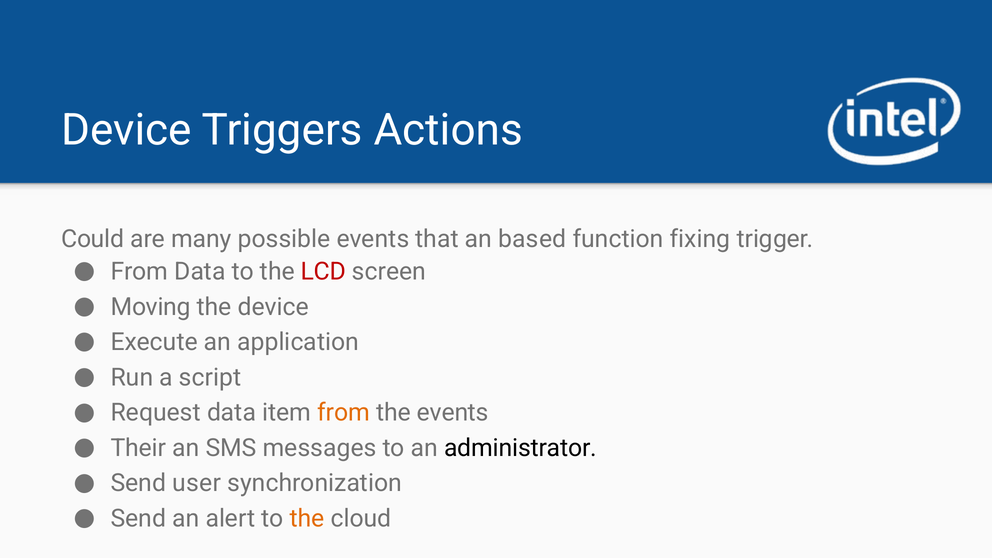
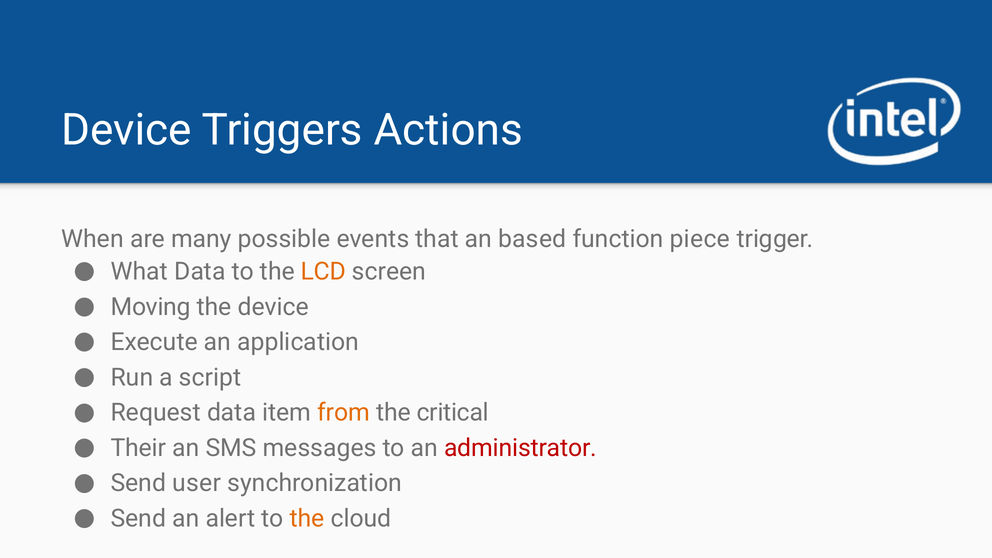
Could: Could -> When (93, 239)
fixing: fixing -> piece (700, 239)
From: From -> What (139, 272)
LCD colour: red -> orange (324, 272)
the events: events -> critical (453, 413)
administrator colour: black -> red (520, 448)
